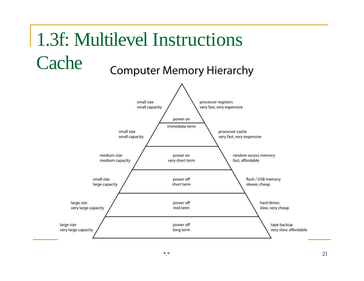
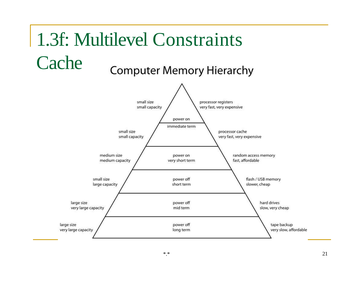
Instructions: Instructions -> Constraints (198, 40)
